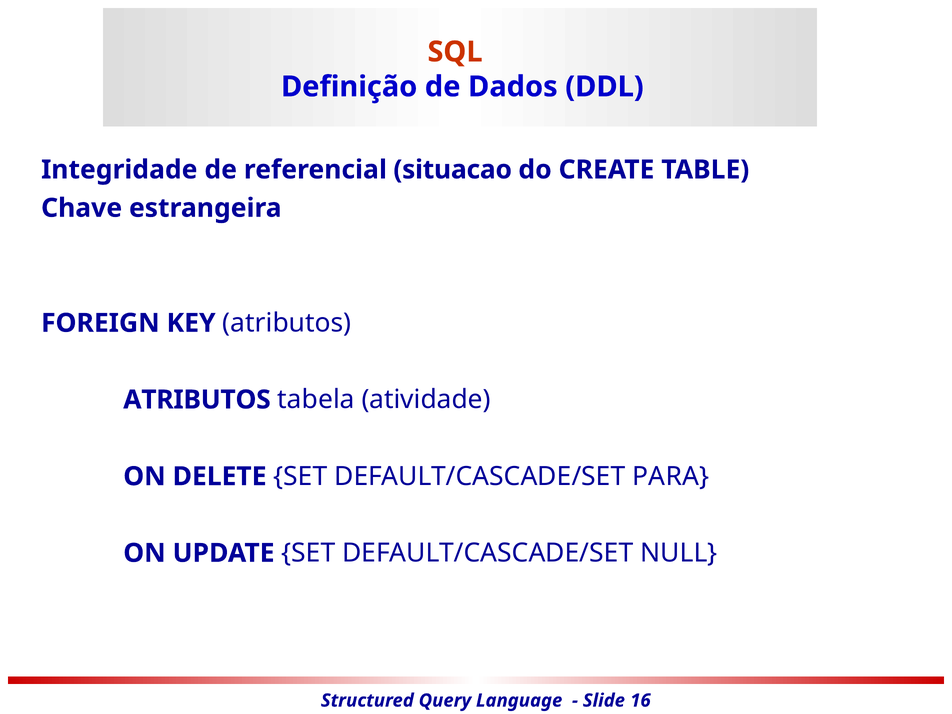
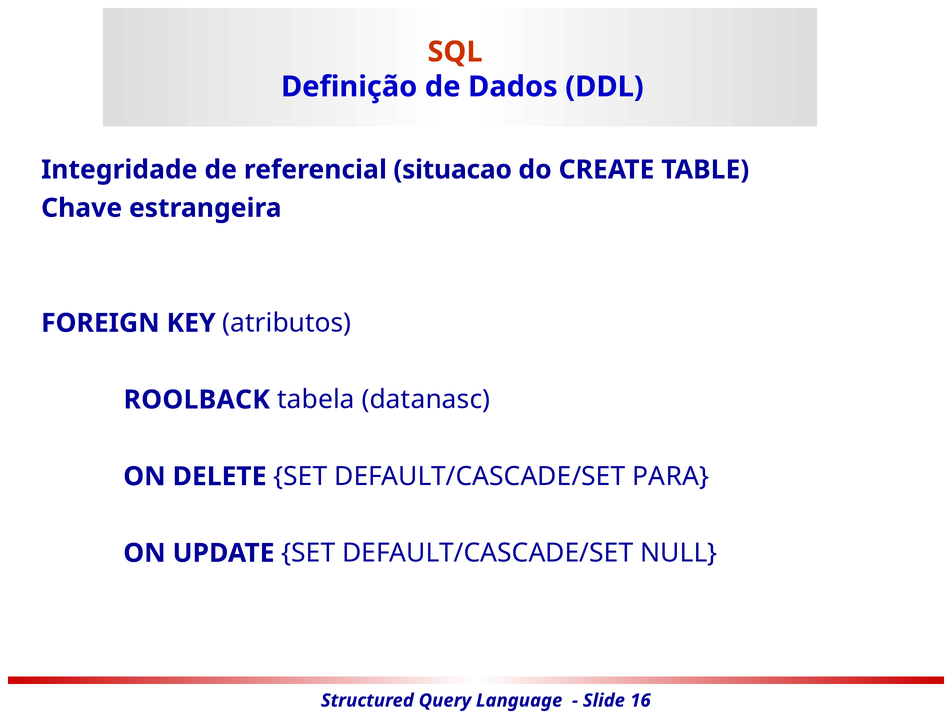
ATRIBUTOS: ATRIBUTOS -> ROOLBACK (197, 400)
atividade: atividade -> datanasc (426, 400)
